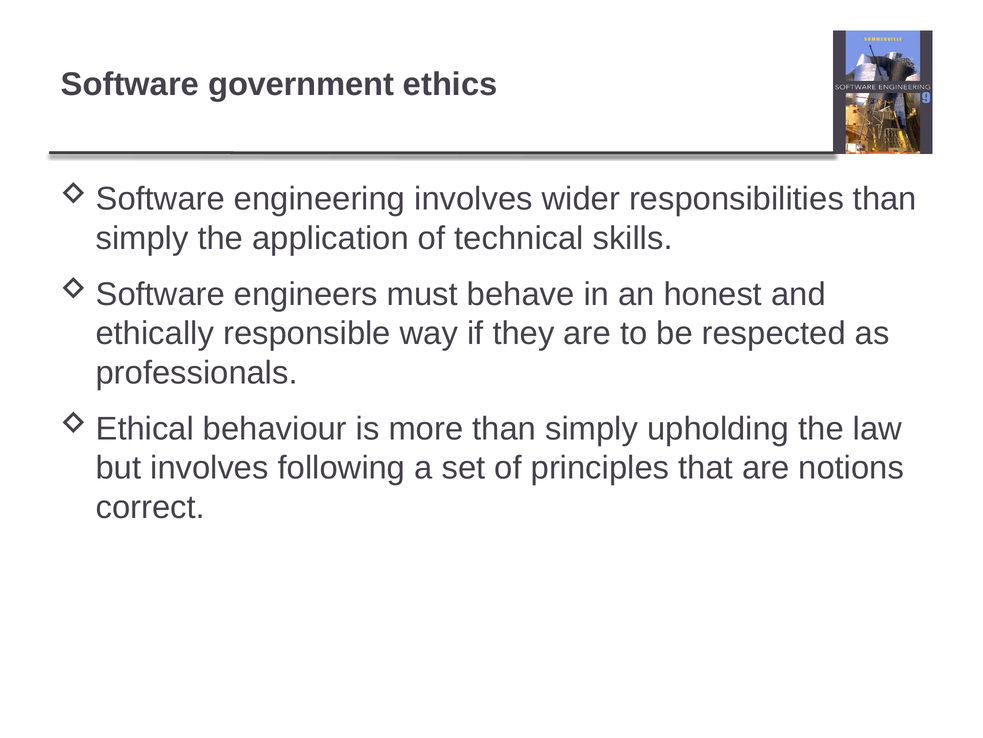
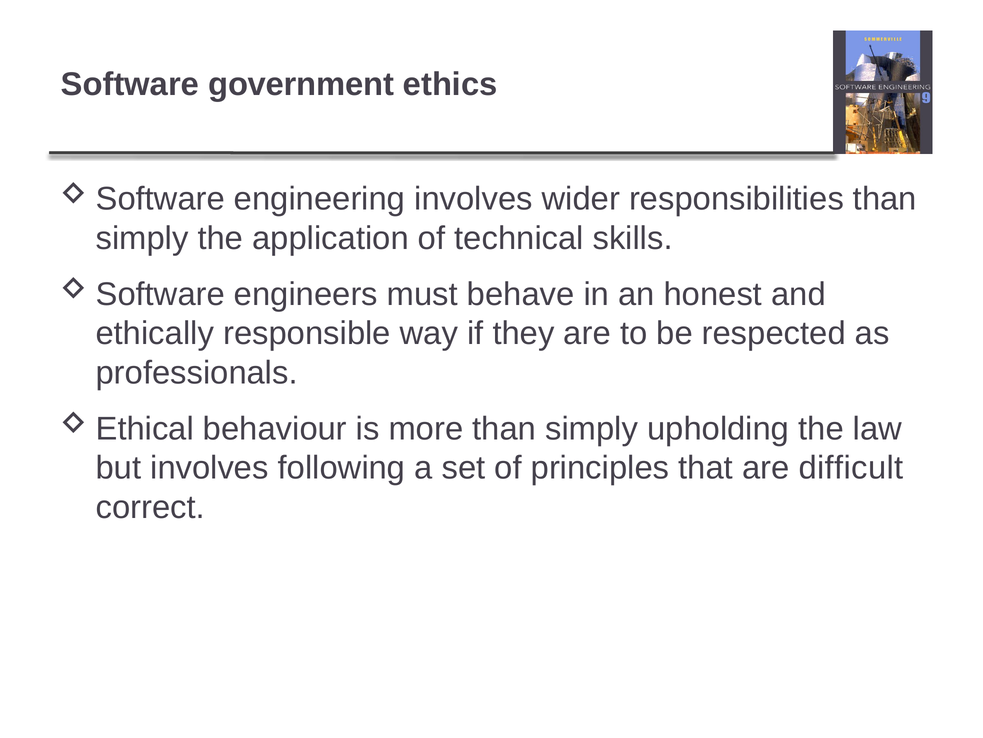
notions: notions -> difficult (851, 468)
